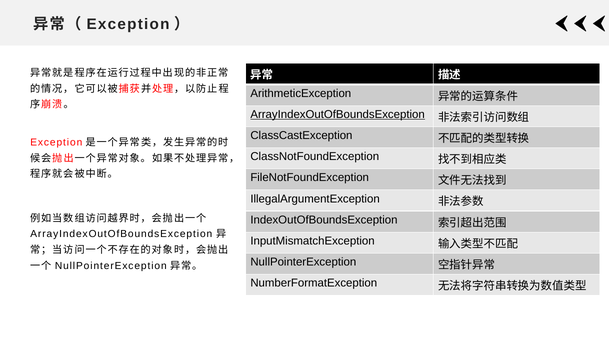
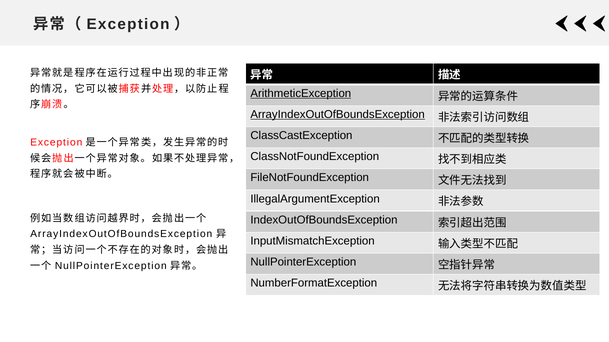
ArithmeticException underline: none -> present (301, 94)
